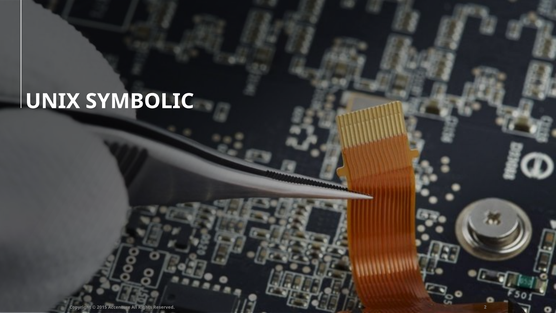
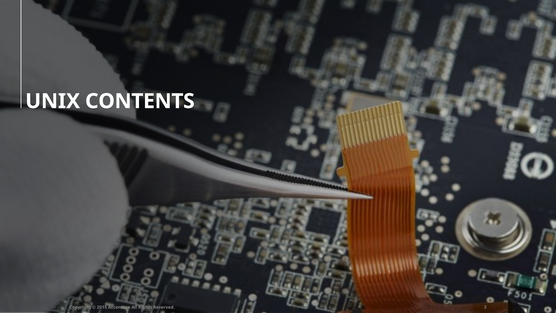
SYMBOLIC: SYMBOLIC -> CONTENTS (140, 101)
